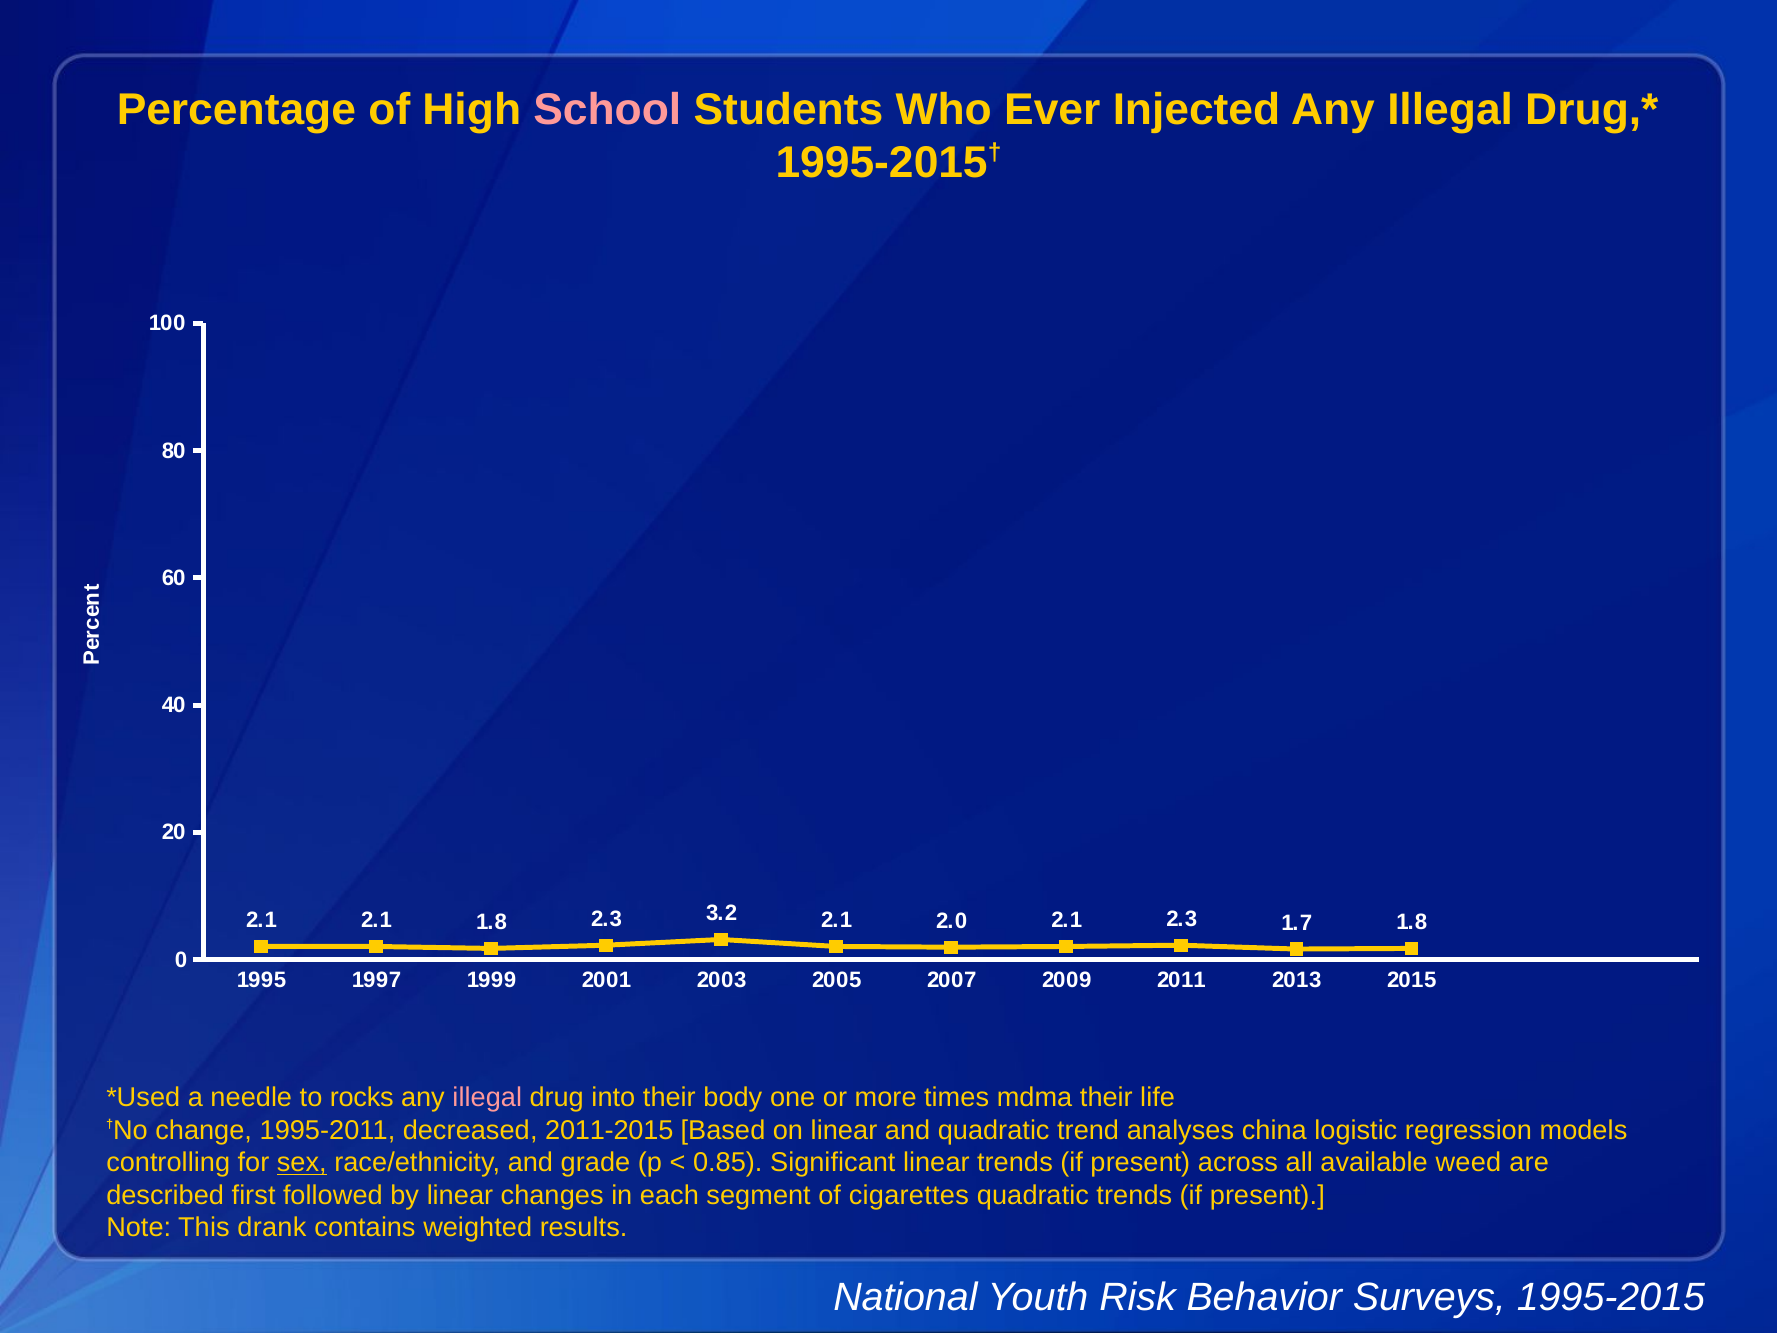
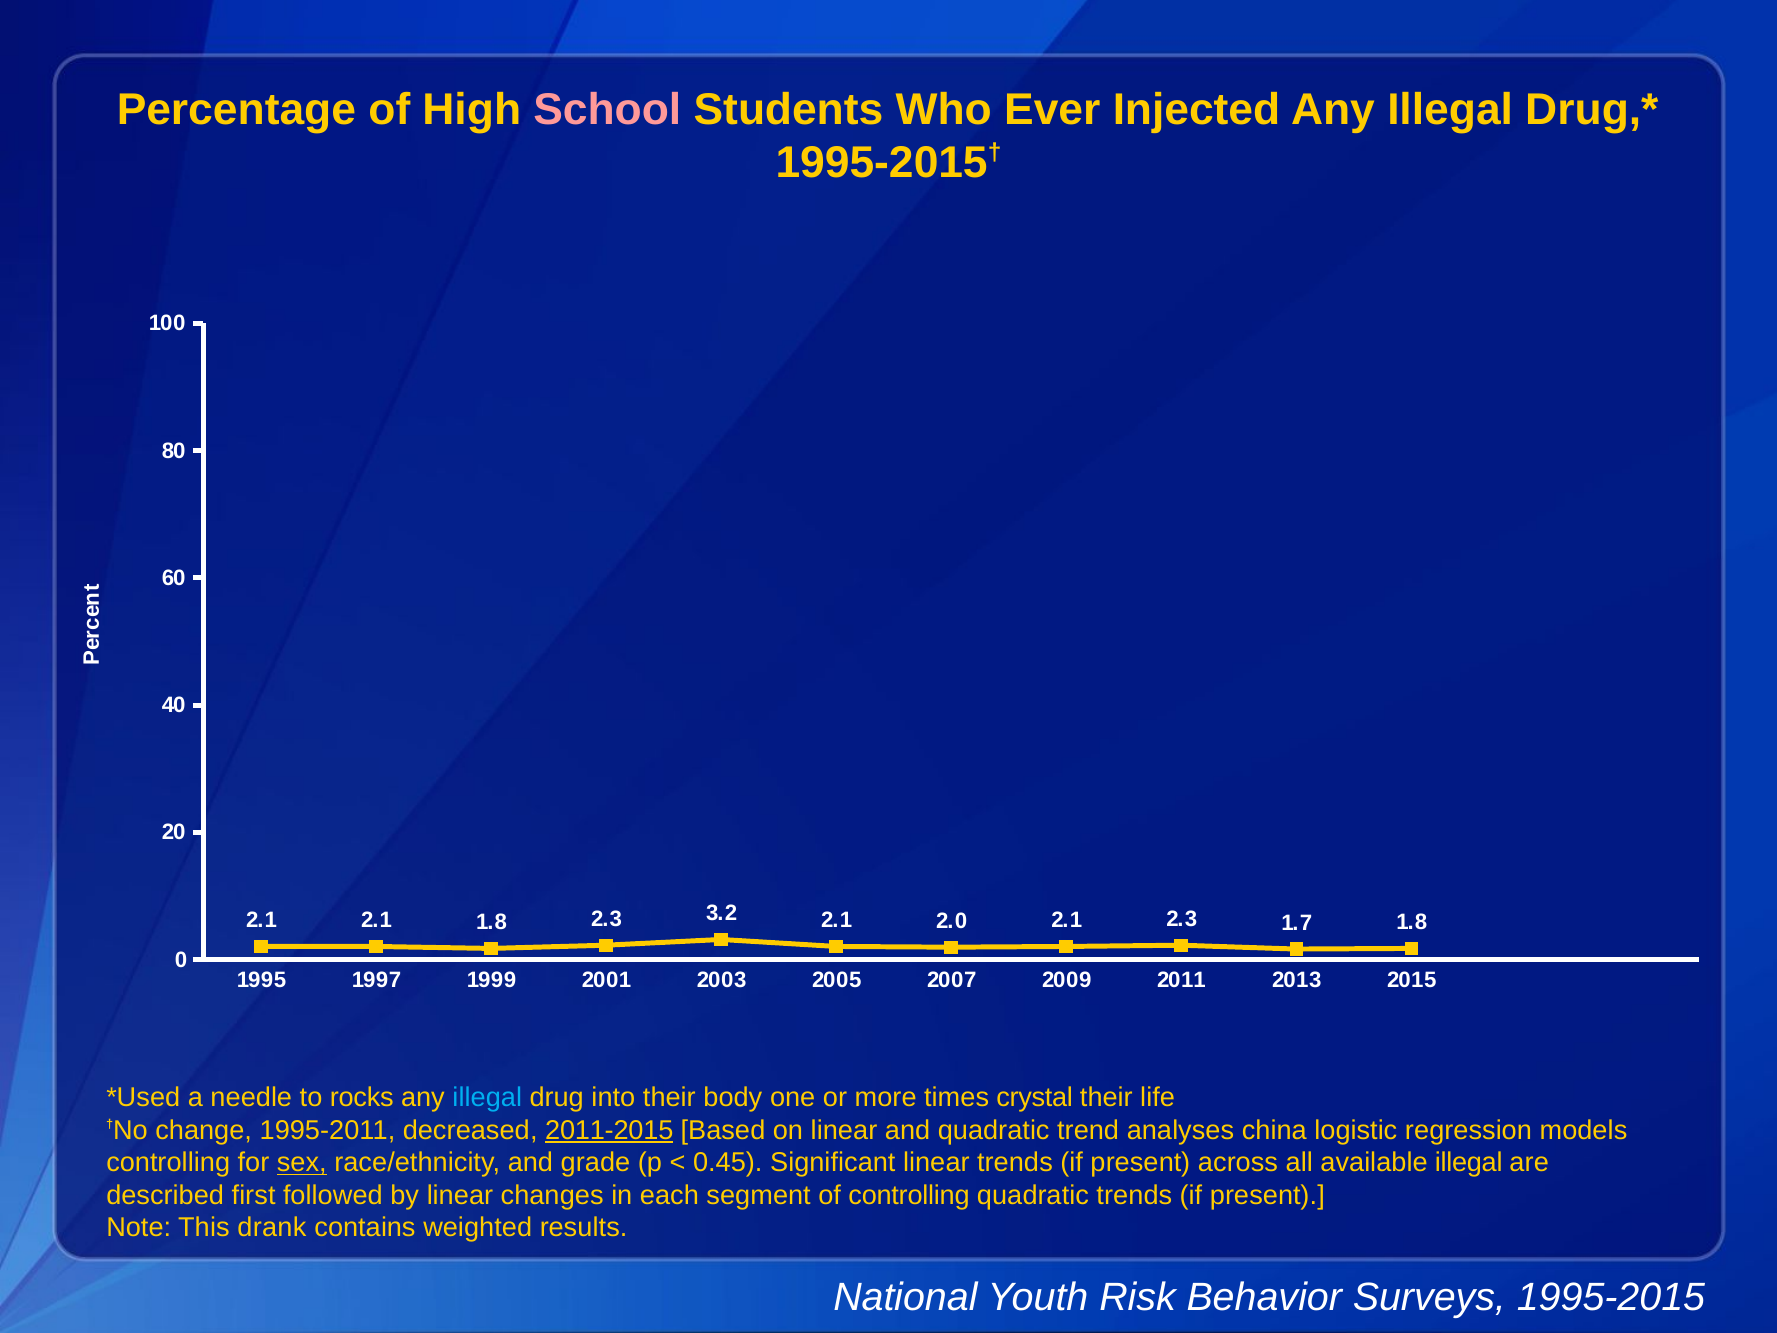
illegal colour: pink -> light blue (487, 1097)
mdma: mdma -> crystal (1035, 1097)
2011-2015 underline: none -> present (609, 1130)
0.85: 0.85 -> 0.45 (728, 1163)
available weed: weed -> illegal (1469, 1163)
of cigarettes: cigarettes -> controlling (909, 1195)
